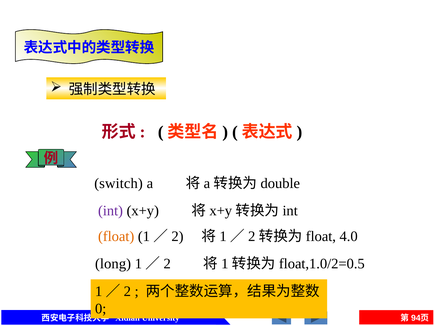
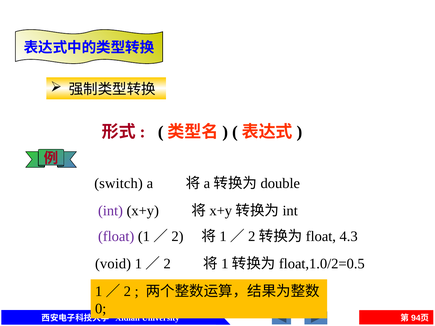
float colour: orange -> purple (116, 237)
4.0: 4.0 -> 4.3 (349, 237)
long: long -> void (113, 264)
